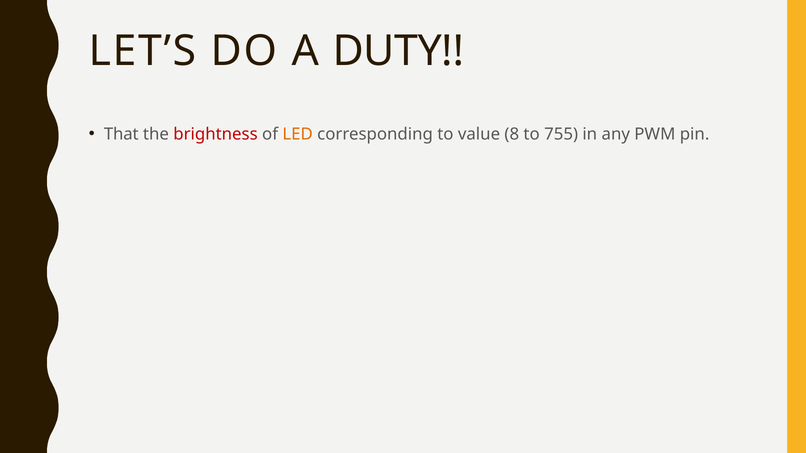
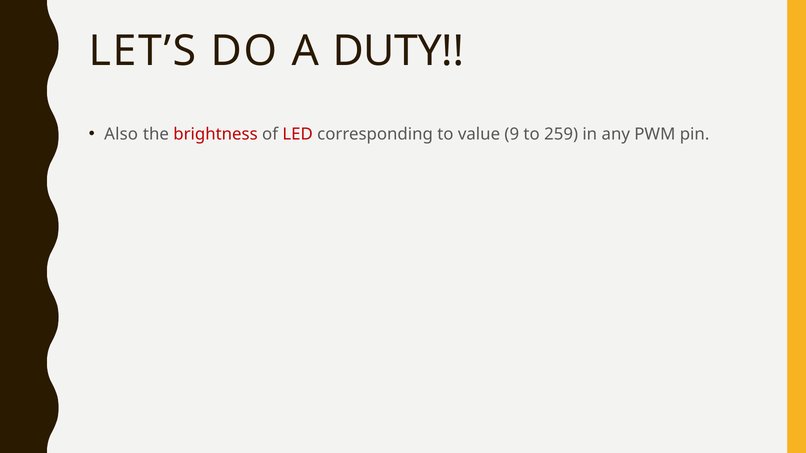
That: That -> Also (121, 134)
LED colour: orange -> red (298, 134)
8: 8 -> 9 (512, 134)
755: 755 -> 259 (561, 134)
